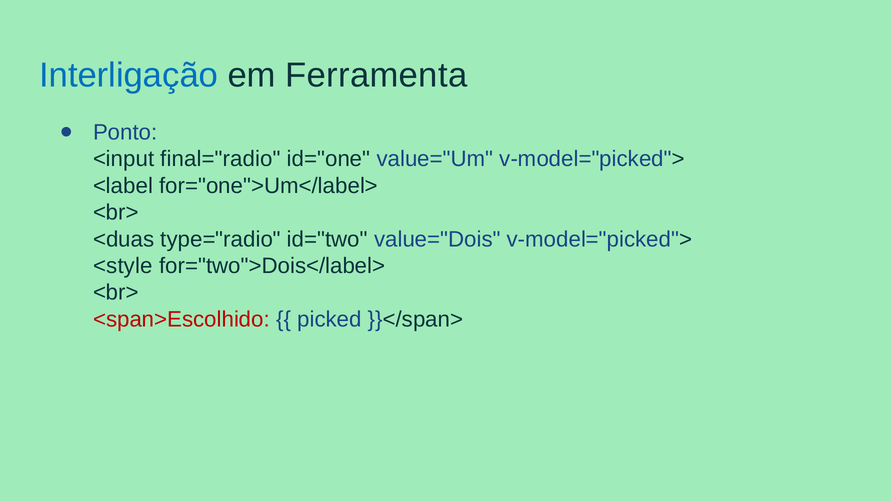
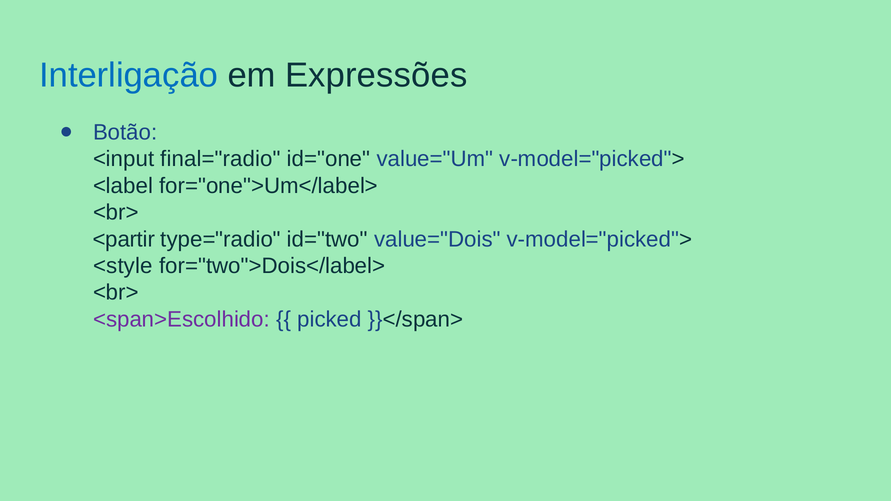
Ferramenta: Ferramenta -> Expressões (376, 75)
Ponto: Ponto -> Botão (125, 132)
<duas: <duas -> <partir (124, 239)
<span>Escolhido colour: red -> purple (181, 319)
